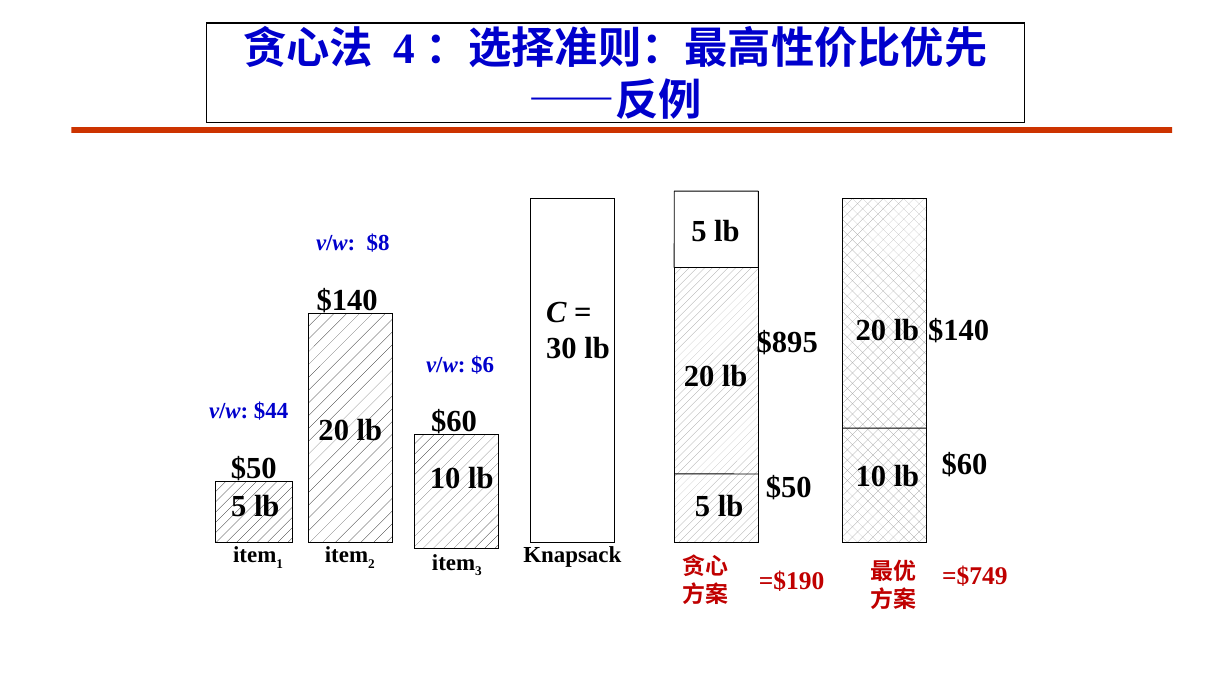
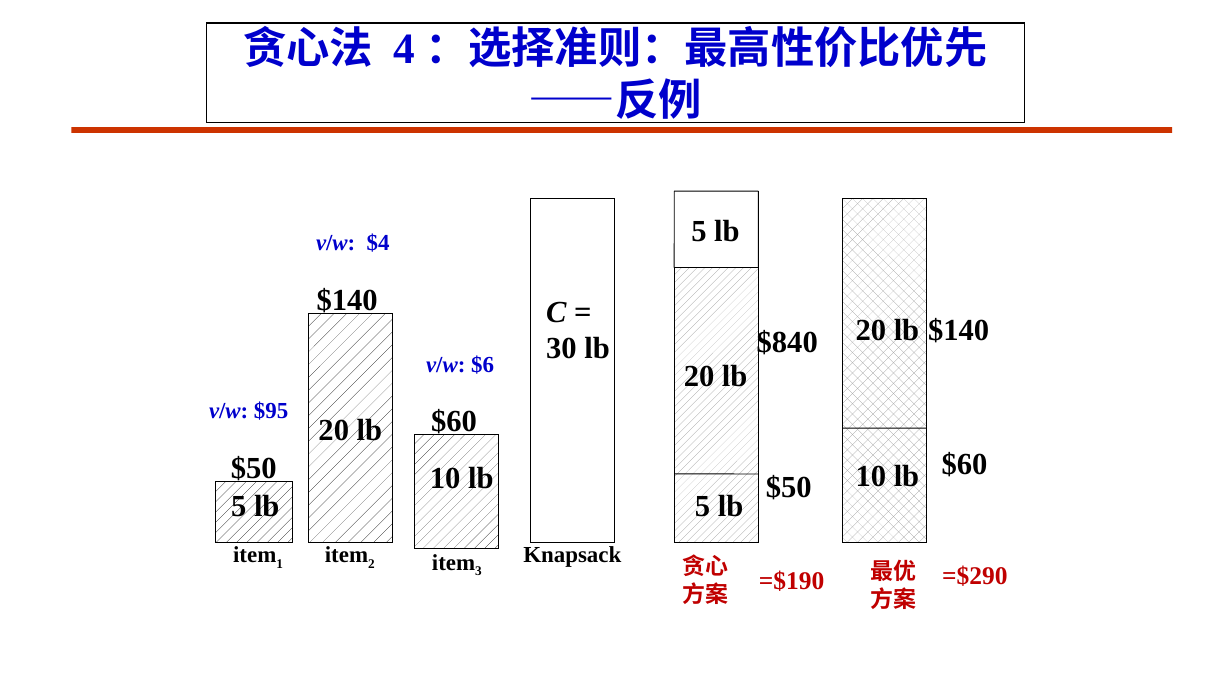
$8: $8 -> $4 (378, 243)
$895: $895 -> $840 (787, 343)
$44: $44 -> $95 (271, 411)
=$749: =$749 -> =$290 (975, 576)
